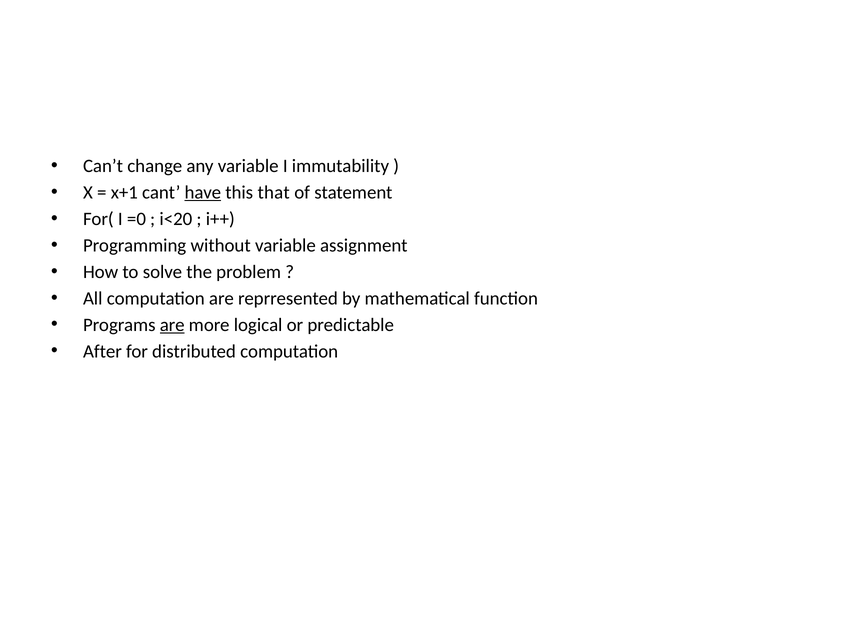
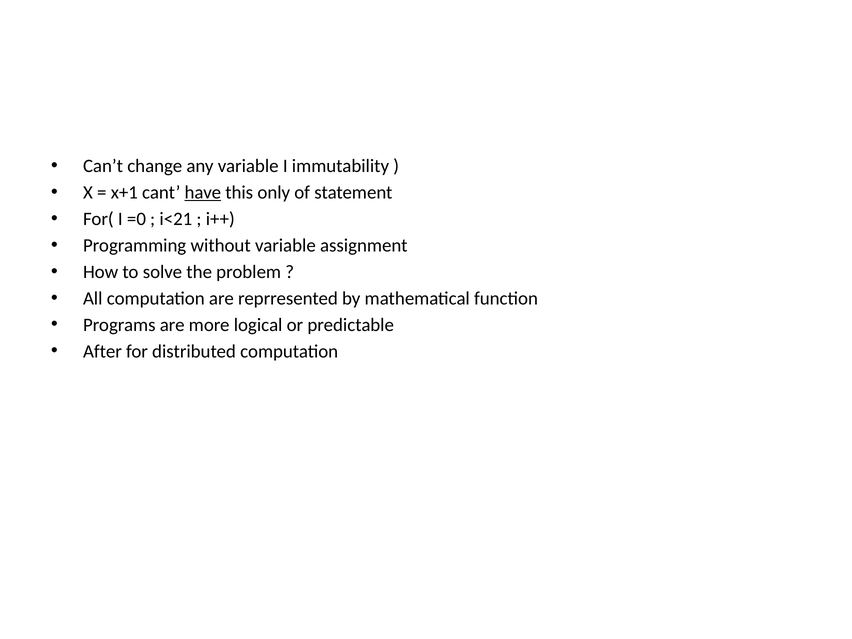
that: that -> only (274, 192)
i<20: i<20 -> i<21 (176, 219)
are underline: present -> none (172, 325)
